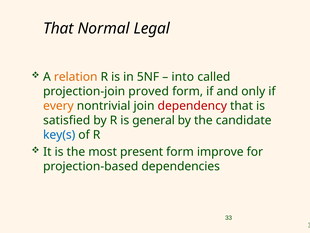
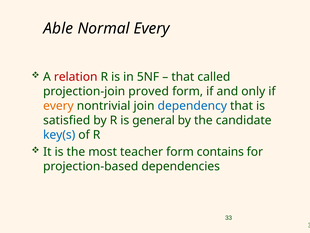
That: That -> Able (58, 28)
Normal Legal: Legal -> Every (152, 28)
relation colour: orange -> red (76, 77)
into: into -> that (183, 77)
dependency colour: red -> blue (192, 106)
present: present -> teacher (142, 152)
improve: improve -> contains (220, 152)
